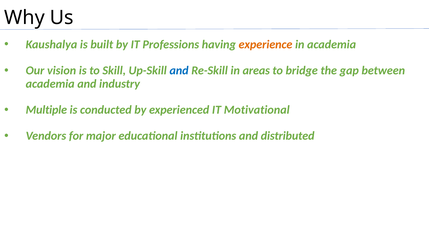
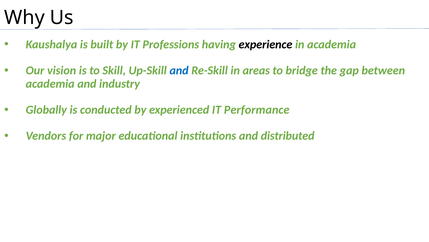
experience colour: orange -> black (266, 44)
Multiple: Multiple -> Globally (46, 110)
Motivational: Motivational -> Performance (257, 110)
